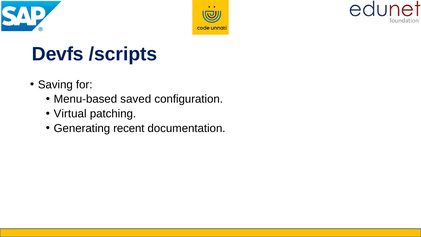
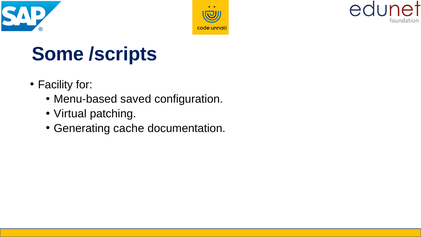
Devfs: Devfs -> Some (58, 54)
Saving: Saving -> Facility (55, 85)
recent: recent -> cache (129, 128)
